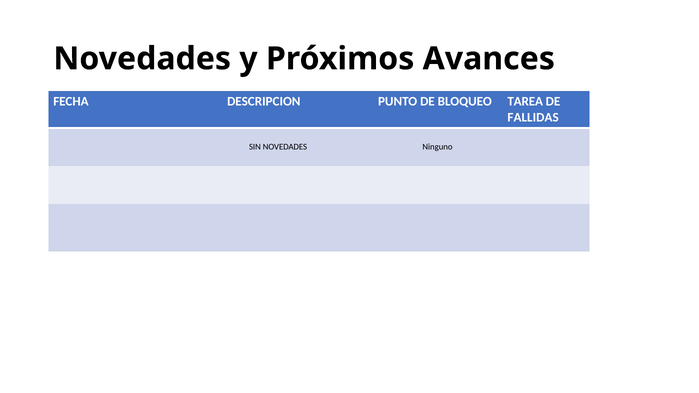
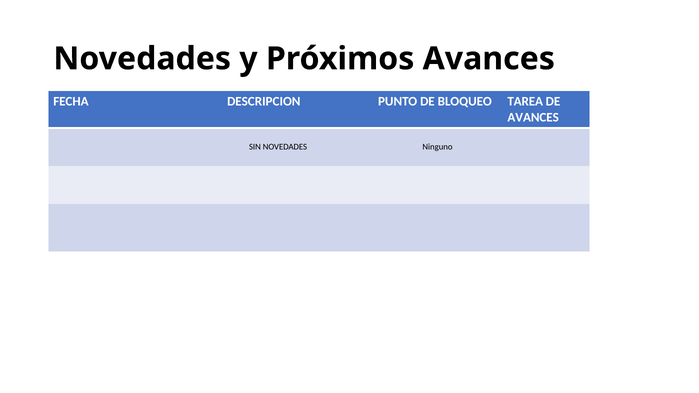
FALLIDAS: FALLIDAS -> AVANCES (533, 118)
